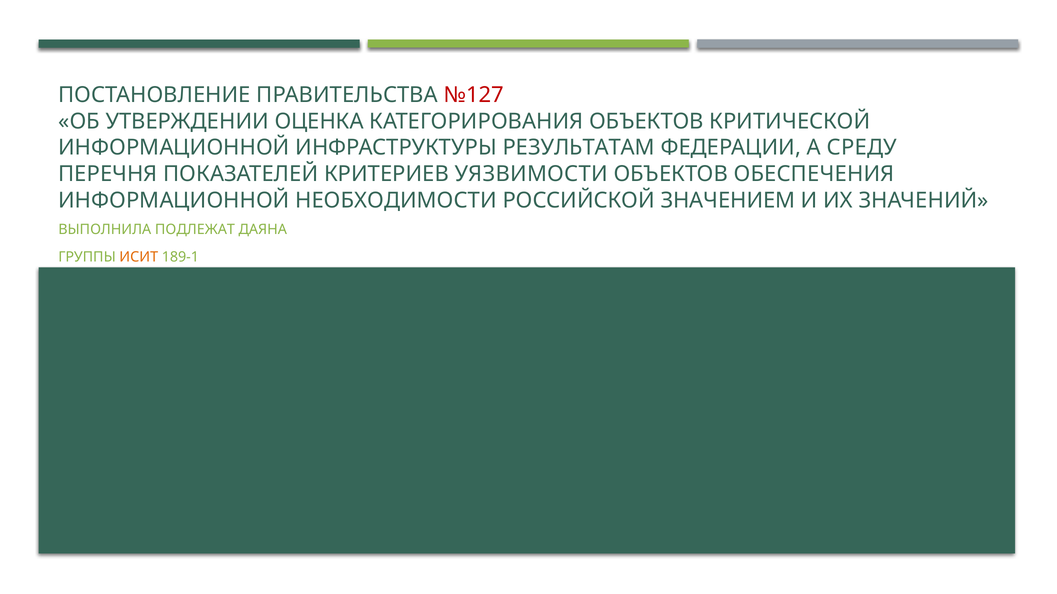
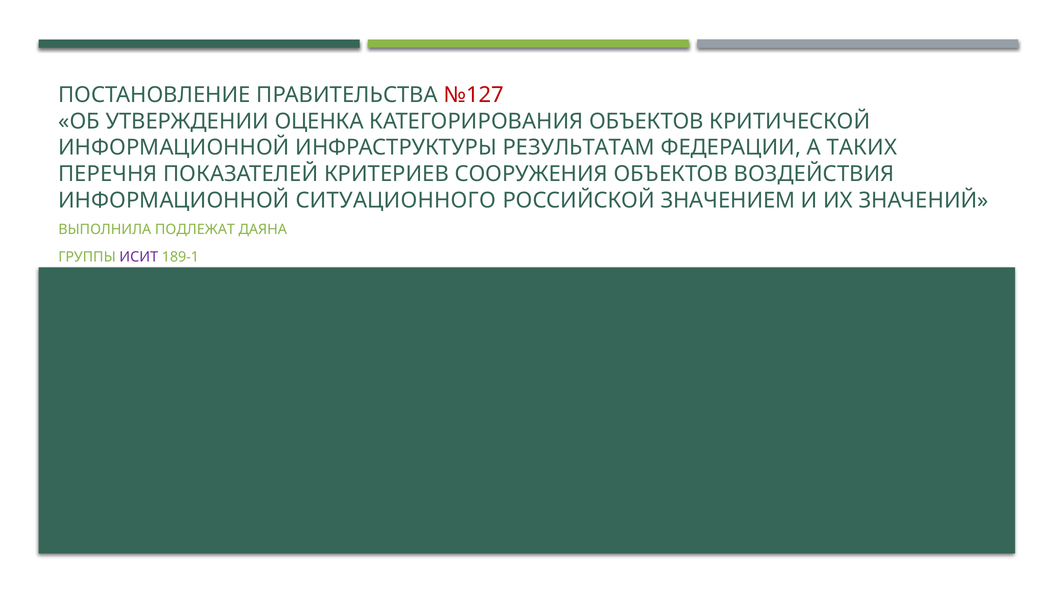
СРЕДУ: СРЕДУ -> ТАКИХ (862, 148)
УЯЗВИМОСТИ: УЯЗВИМОСТИ -> СООРУЖЕНИЯ (531, 174)
ОБЕСПЕЧЕНИЯ: ОБЕСПЕЧЕНИЯ -> ВОЗДЕЙСТВИЯ (814, 174)
НЕОБХОДИМОСТИ: НЕОБХОДИМОСТИ -> СИТУАЦИОННОГО (396, 201)
ИСИТ colour: orange -> purple (139, 257)
